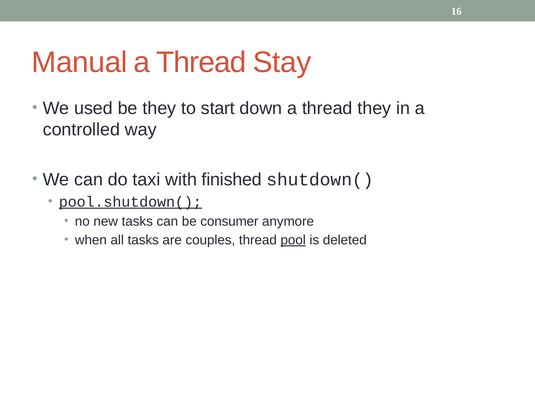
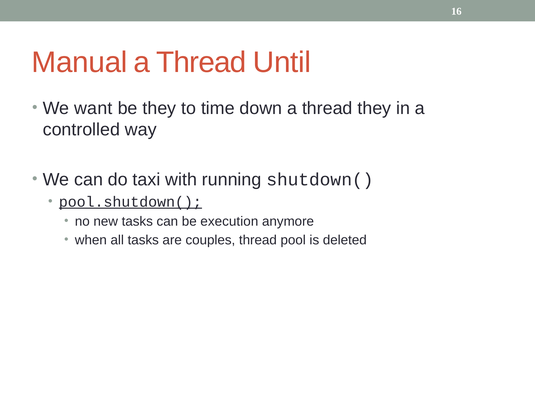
Stay: Stay -> Until (282, 62)
used: used -> want (93, 108)
start: start -> time (218, 108)
finished: finished -> running (232, 180)
consumer: consumer -> execution (229, 221)
pool underline: present -> none (293, 240)
